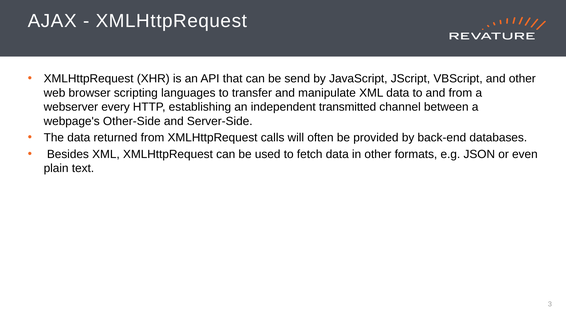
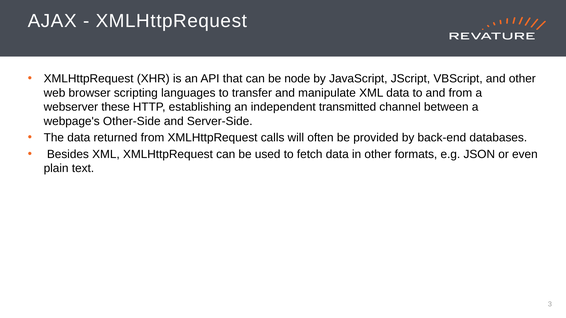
send: send -> node (297, 79)
every: every -> these (116, 107)
